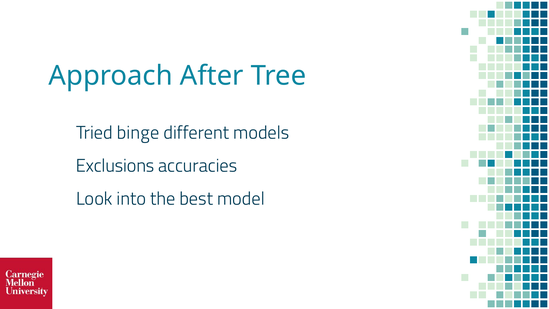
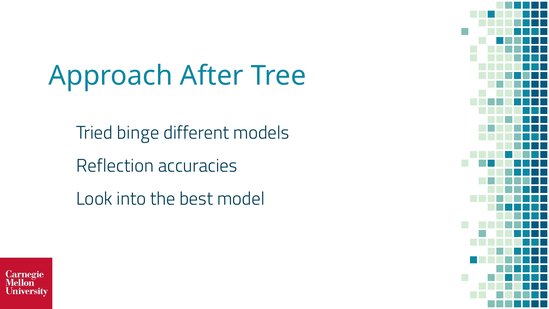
Exclusions: Exclusions -> Reflection (115, 166)
